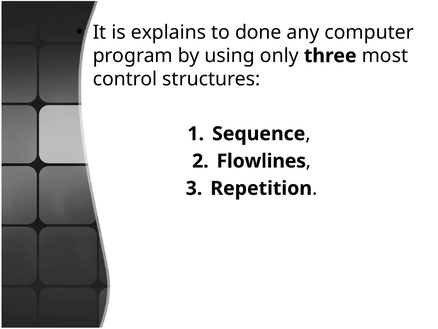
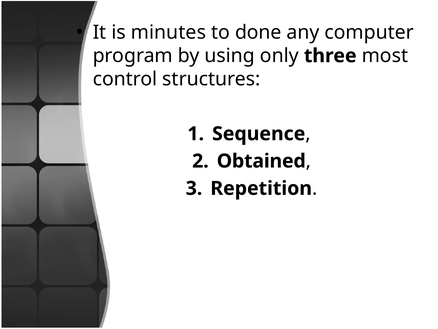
explains: explains -> minutes (168, 32)
Flowlines: Flowlines -> Obtained (261, 161)
